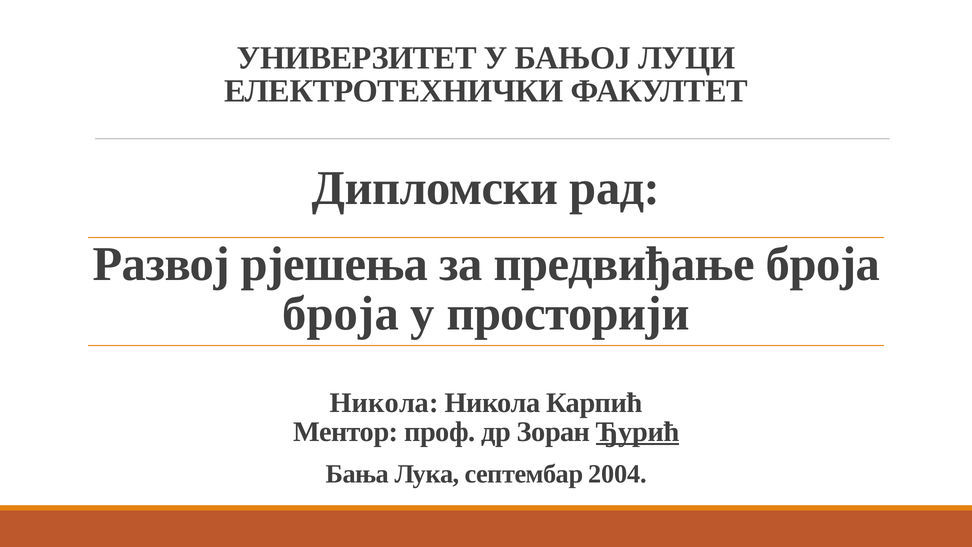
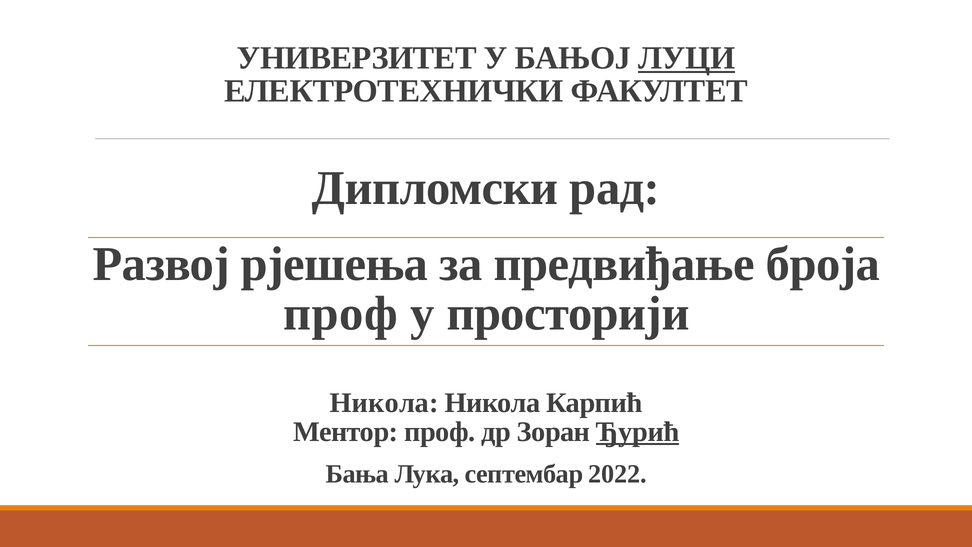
ЛУЦИ underline: none -> present (687, 58)
броја: броја -> проф (340, 314)
2004: 2004 -> 2022 (618, 474)
